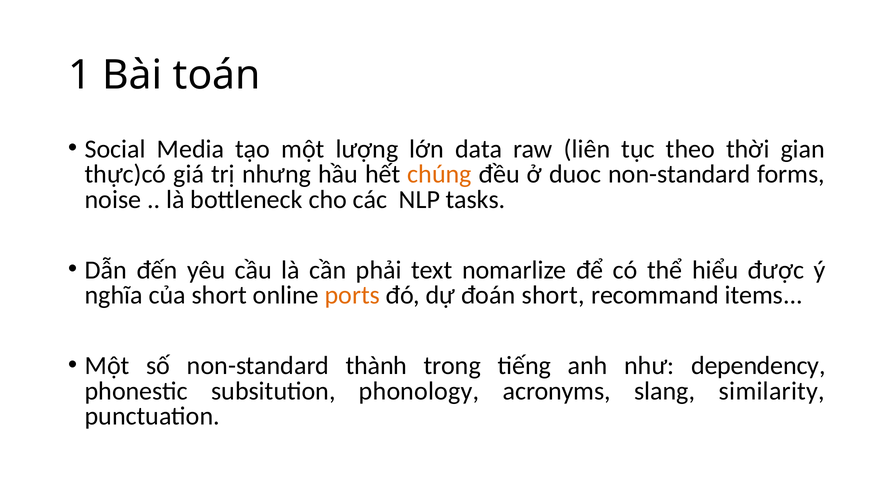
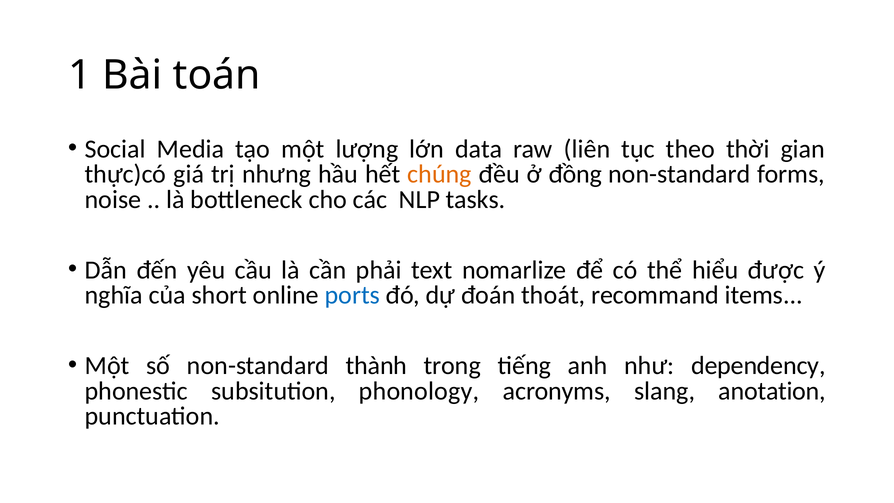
duoc: duoc -> đồng (575, 174)
ports colour: orange -> blue (352, 295)
đoán short: short -> thoát (553, 295)
similarity: similarity -> anotation (772, 391)
